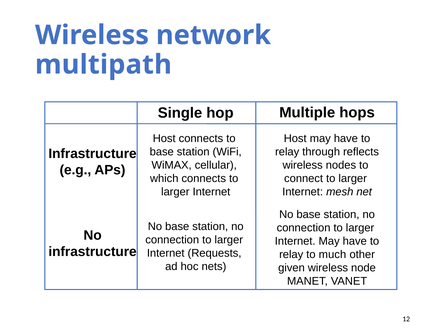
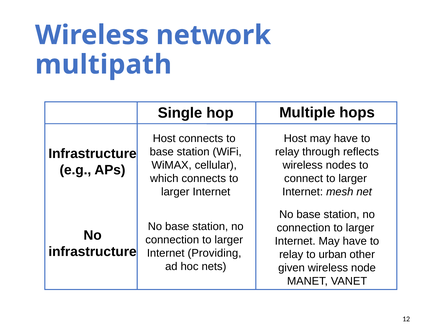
Requests: Requests -> Providing (215, 253)
much: much -> urban (333, 254)
